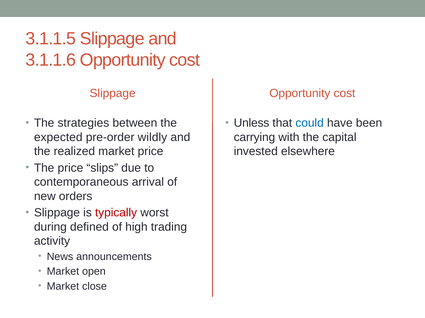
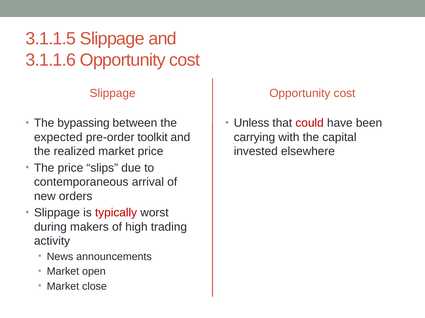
strategies: strategies -> bypassing (84, 123)
could colour: blue -> red (310, 123)
wildly: wildly -> toolkit (153, 138)
defined: defined -> makers (89, 227)
